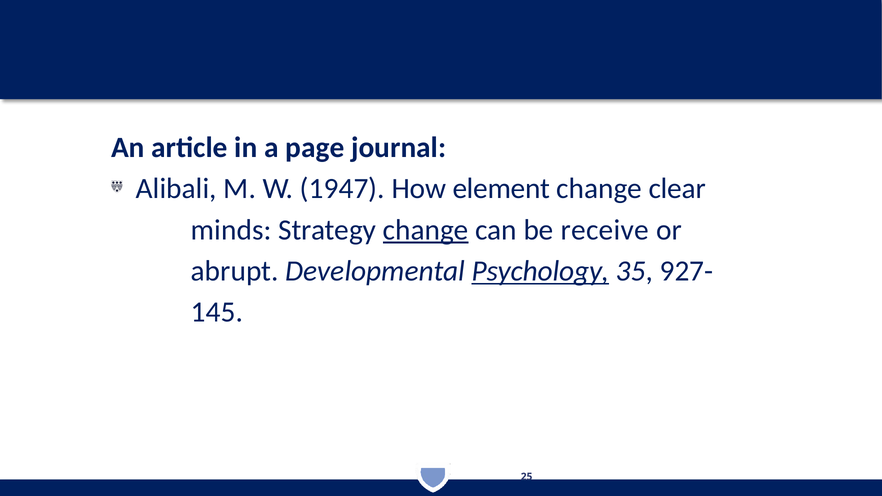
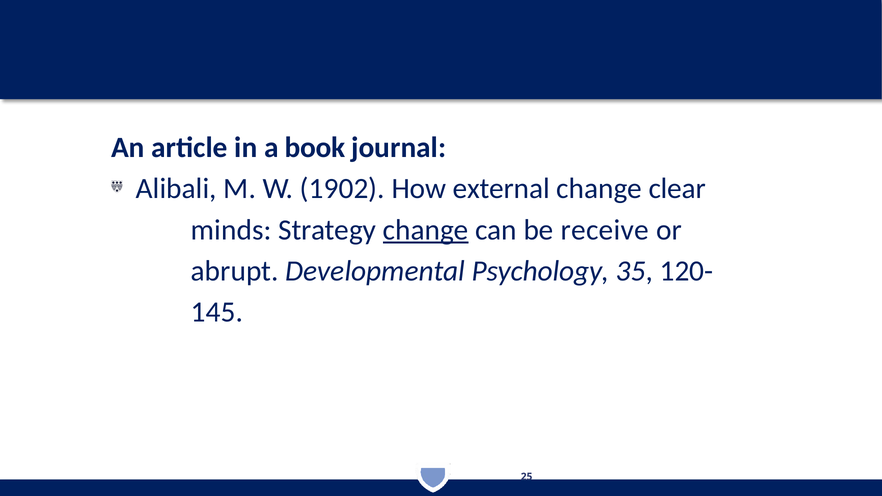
page: page -> book (315, 148)
1947: 1947 -> 1902 (342, 189)
element: element -> external (501, 189)
Psychology underline: present -> none (540, 271)
927-: 927- -> 120- (687, 271)
